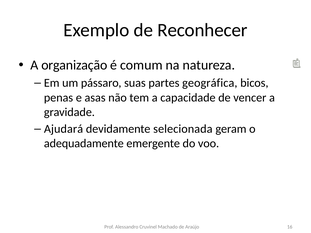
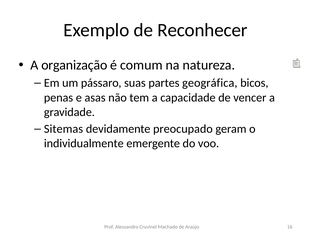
Ajudará: Ajudará -> Sitemas (64, 129)
selecionada: selecionada -> preocupado (183, 129)
adequadamente: adequadamente -> individualmente (84, 144)
